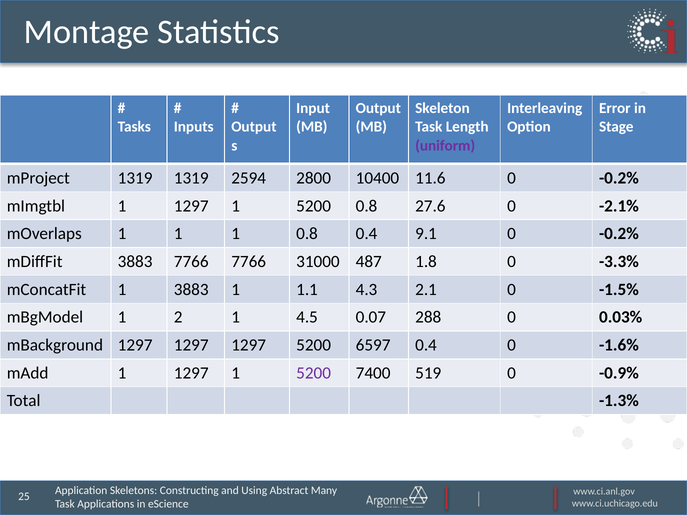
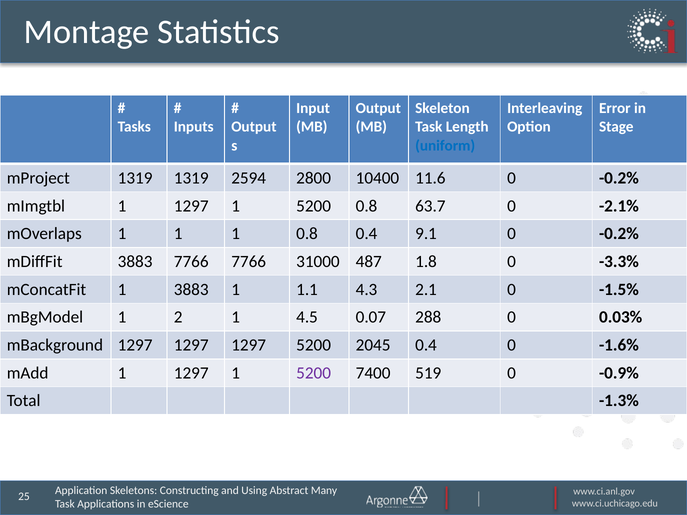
uniform colour: purple -> blue (445, 146)
27.6: 27.6 -> 63.7 (430, 206)
6597: 6597 -> 2045 (373, 345)
